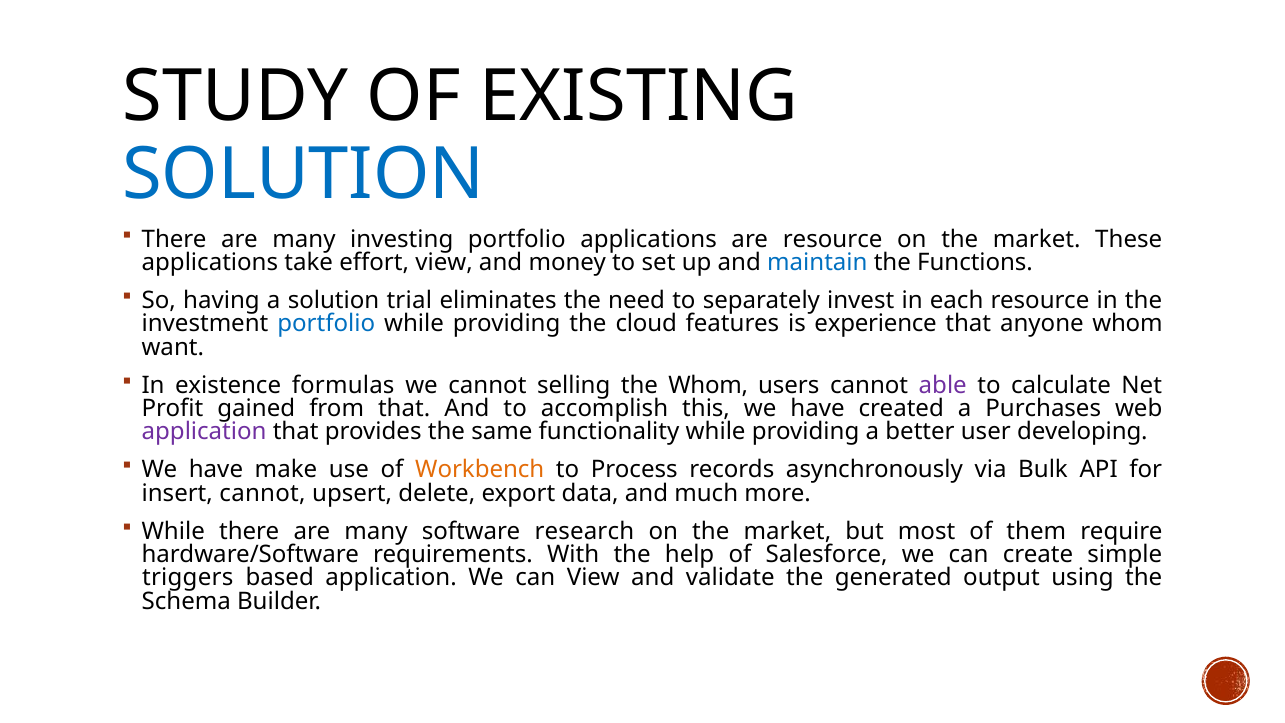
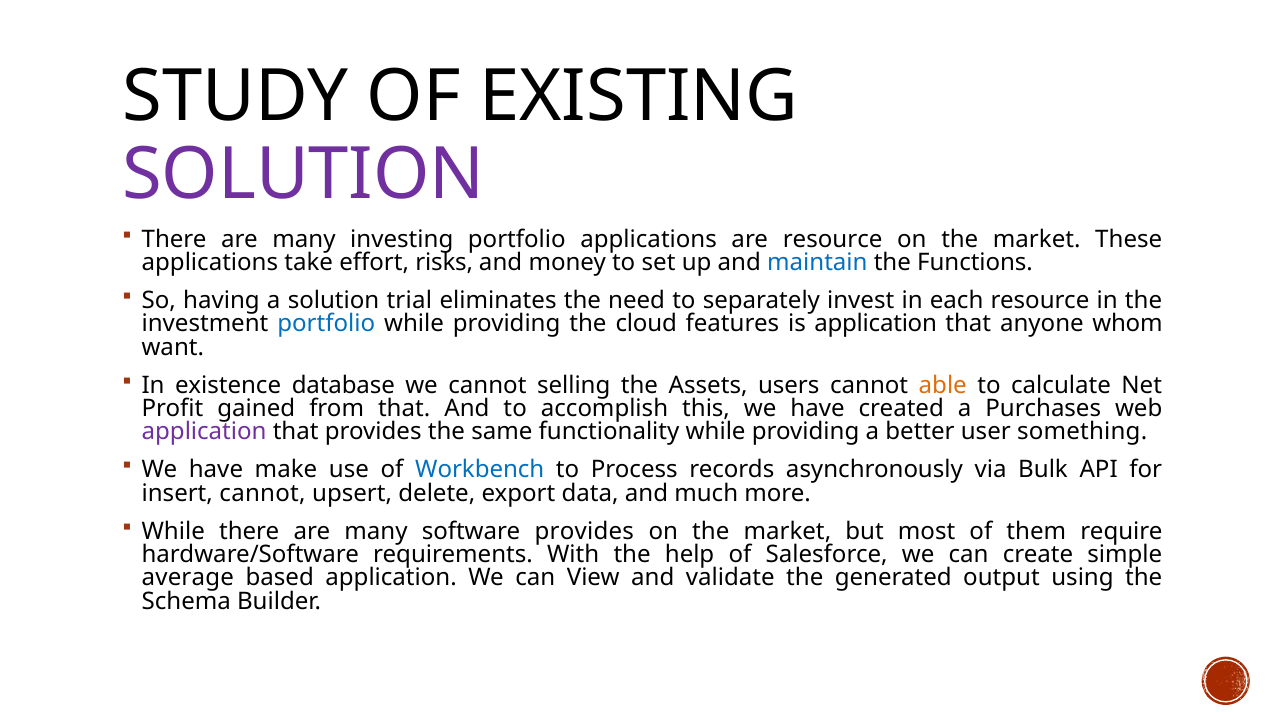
SOLUTION colour: blue -> purple (303, 174)
effort view: view -> risks (444, 263)
is experience: experience -> application (876, 324)
formulas: formulas -> database (343, 385)
the Whom: Whom -> Assets (708, 385)
able colour: purple -> orange (943, 385)
developing: developing -> something (1082, 432)
Workbench colour: orange -> blue (480, 470)
software research: research -> provides (584, 531)
triggers: triggers -> average (188, 578)
